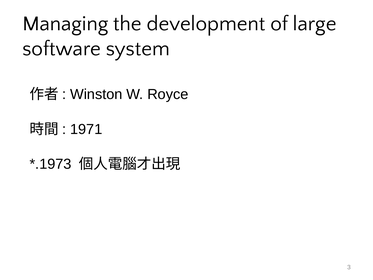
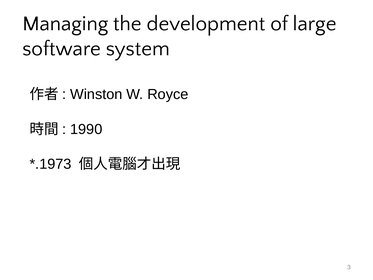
1971: 1971 -> 1990 (86, 129)
